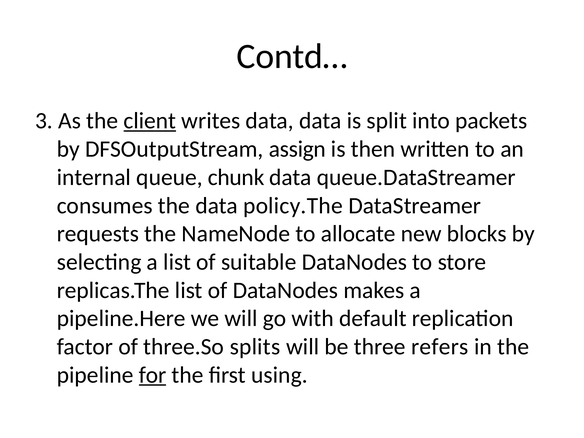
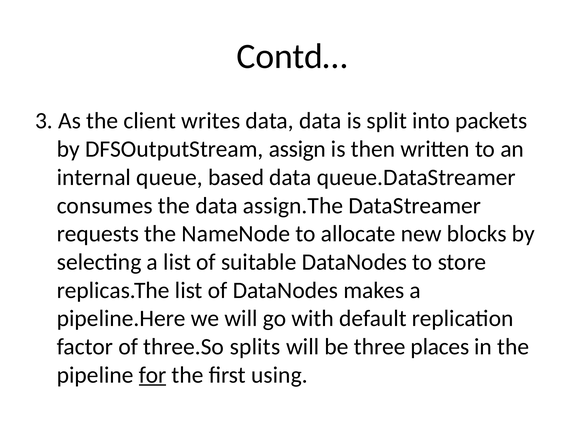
client underline: present -> none (150, 121)
chunk: chunk -> based (236, 177)
policy.The: policy.The -> assign.The (293, 206)
refers: refers -> places (440, 347)
